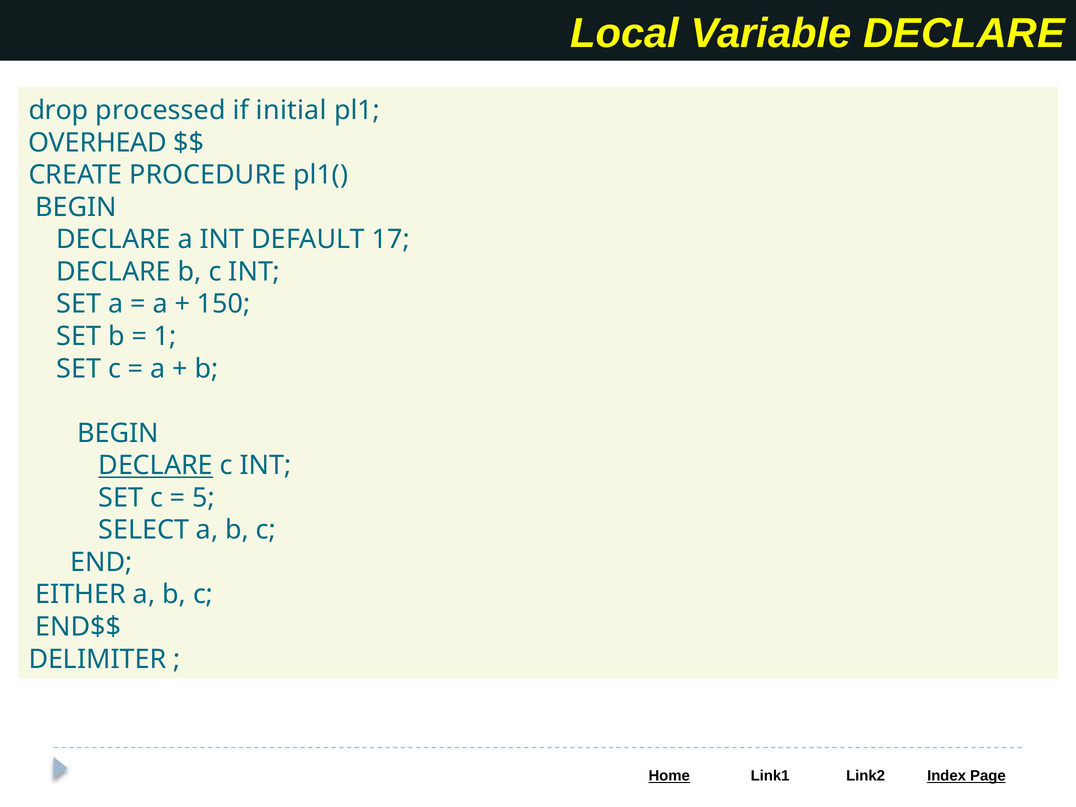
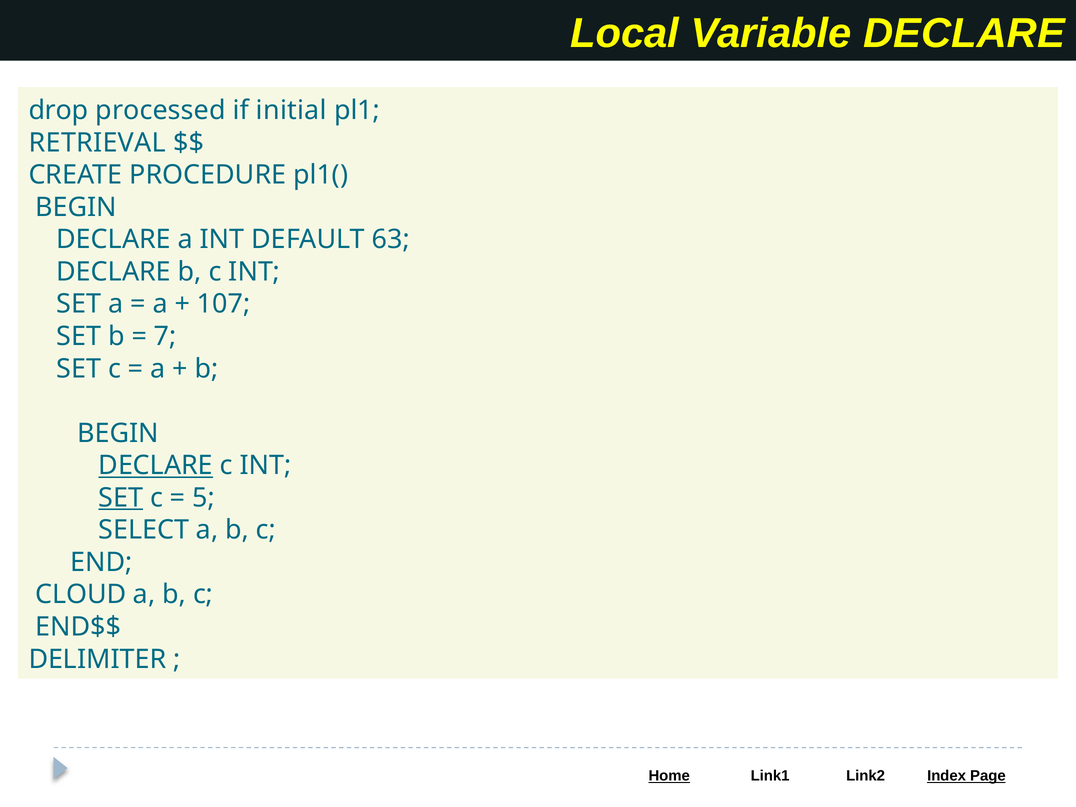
OVERHEAD: OVERHEAD -> RETRIEVAL (97, 143)
17: 17 -> 63 (391, 240)
150: 150 -> 107 (224, 304)
1: 1 -> 7 (165, 336)
SET underline: none -> present (121, 498)
EITHER: EITHER -> CLOUD (81, 595)
